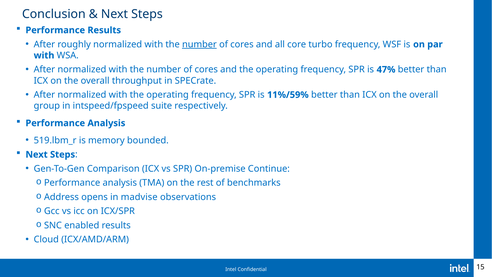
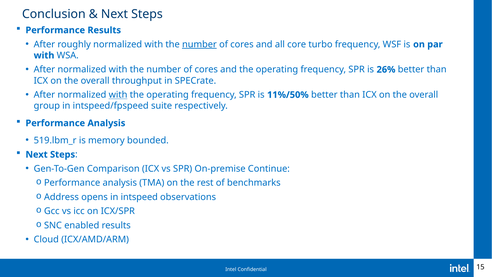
47%: 47% -> 26% (386, 70)
with underline: none -> present (118, 95)
11%/59%: 11%/59% -> 11%/50% (288, 95)
madvise: madvise -> intspeed (139, 197)
